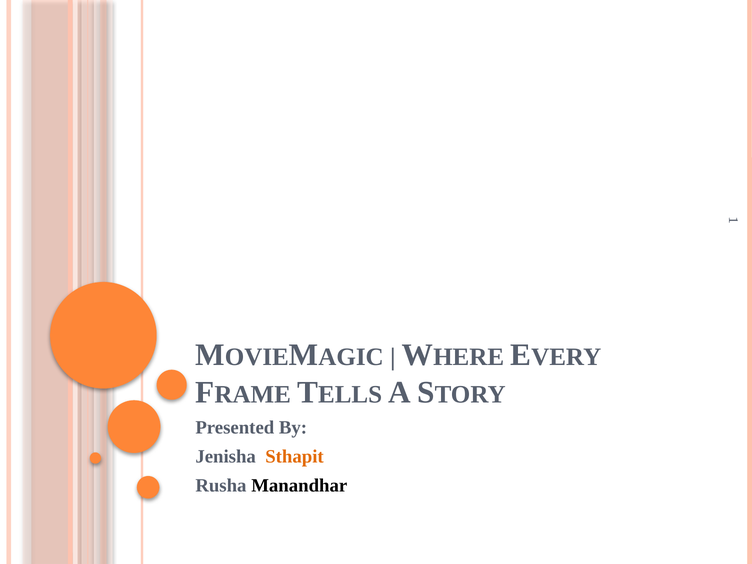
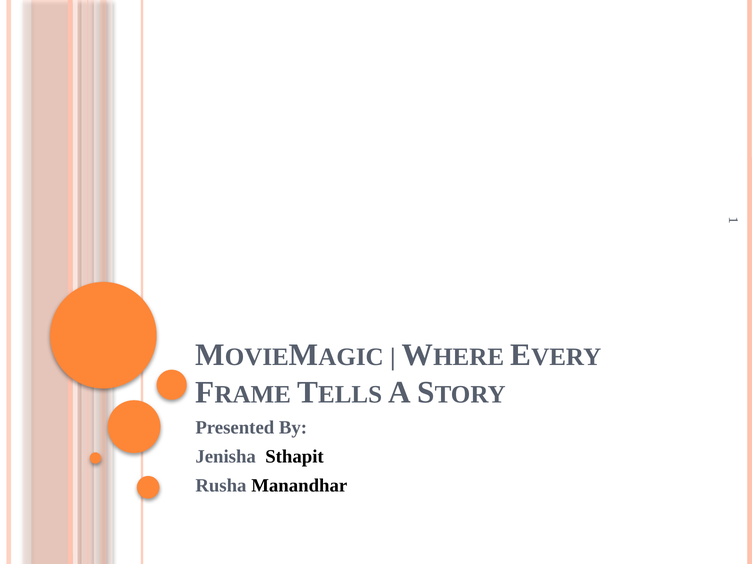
Sthapit colour: orange -> black (295, 457)
